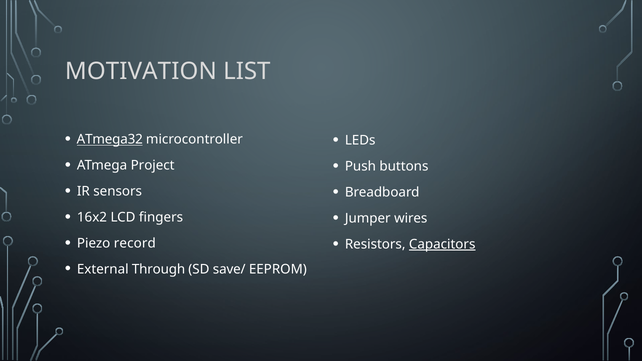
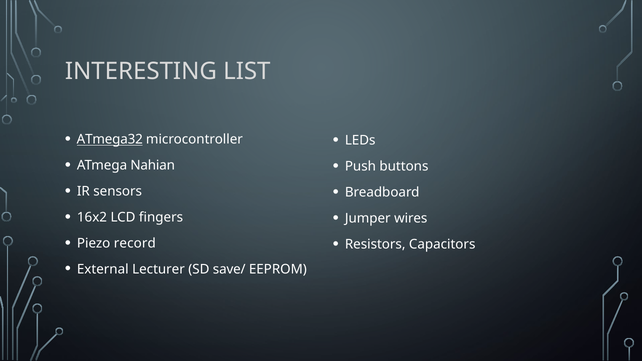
MOTIVATION: MOTIVATION -> INTERESTING (141, 71)
Project: Project -> Nahian (153, 165)
Capacitors underline: present -> none (442, 244)
Through: Through -> Lecturer (158, 269)
